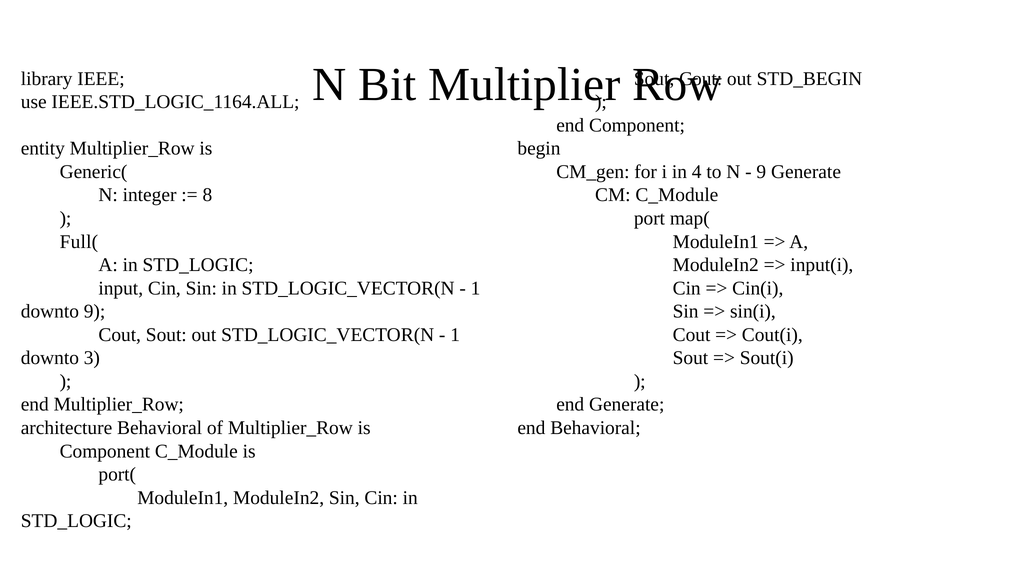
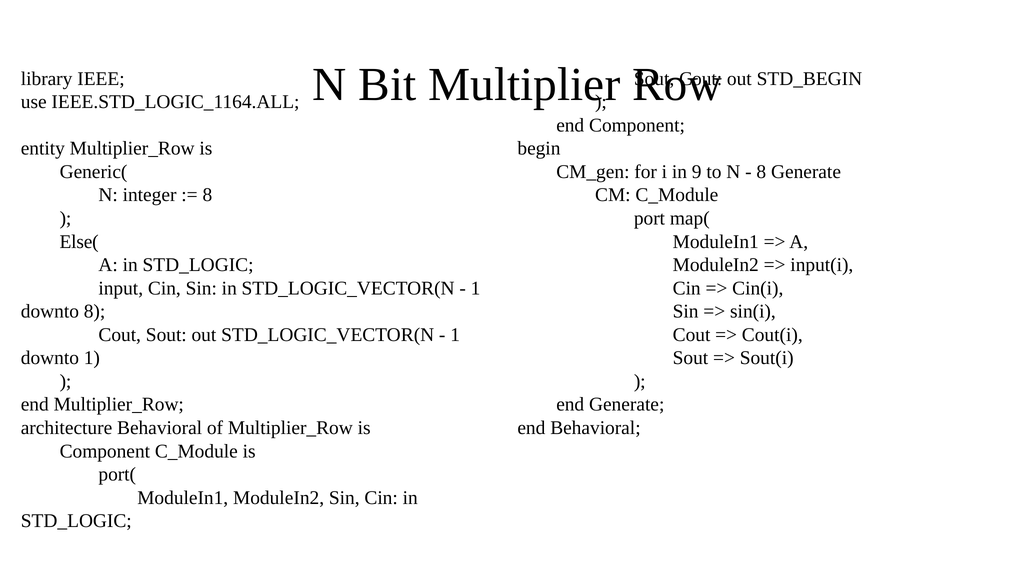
4: 4 -> 9 (697, 172)
9: 9 -> 8 (761, 172)
Full(: Full( -> Else( (79, 242)
downto 9: 9 -> 8 (95, 312)
downto 3: 3 -> 1 (92, 358)
